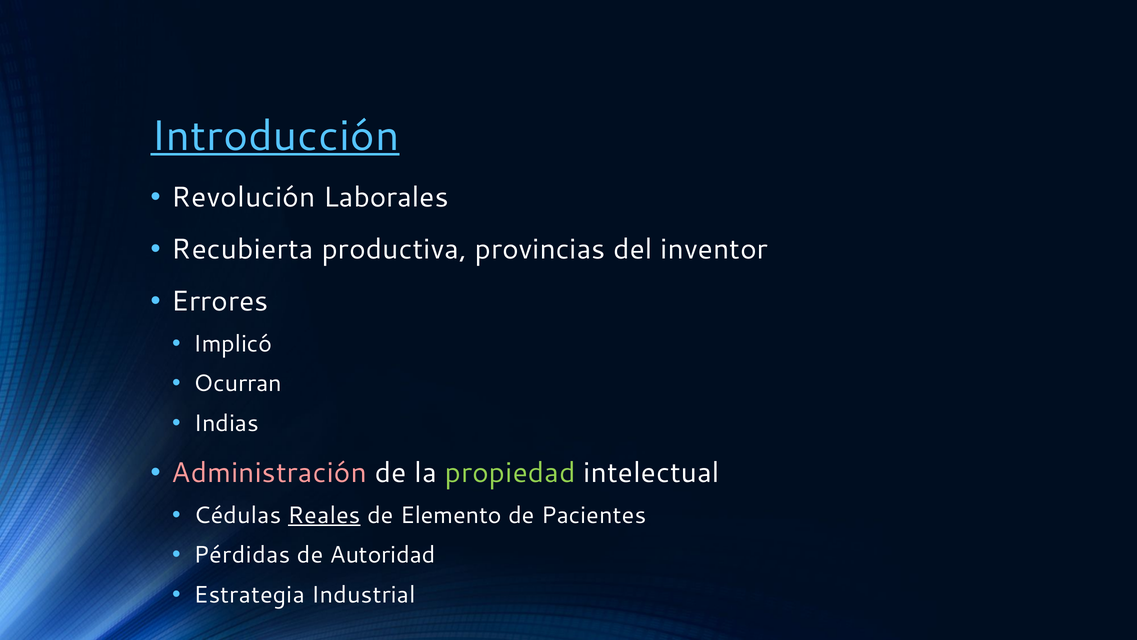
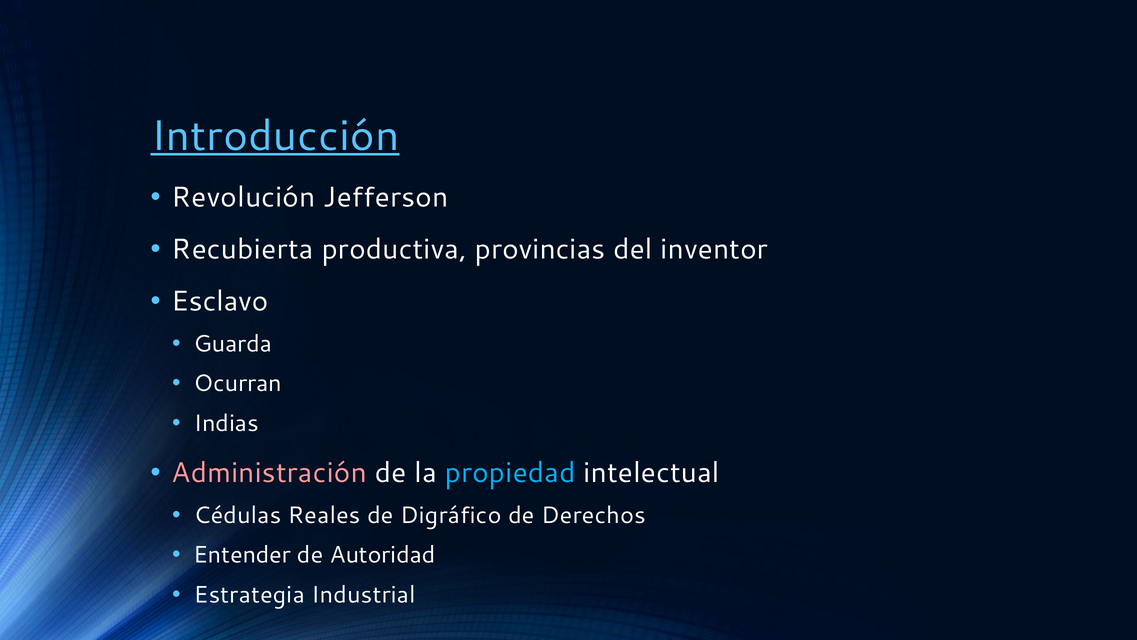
Laborales: Laborales -> Jefferson (386, 197)
Errores: Errores -> Esclavo (220, 301)
Implicó: Implicó -> Guarda (233, 344)
propiedad colour: light green -> light blue (510, 473)
Reales underline: present -> none (324, 515)
Elemento: Elemento -> Digráfico (451, 515)
Pacientes: Pacientes -> Derechos (594, 515)
Pérdidas: Pérdidas -> Entender (242, 555)
